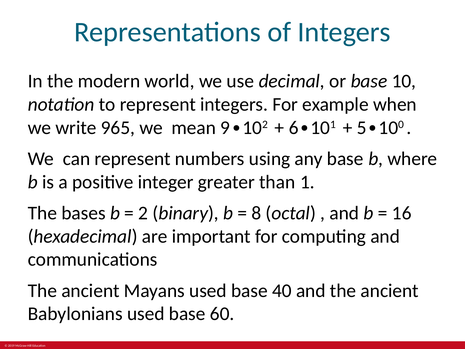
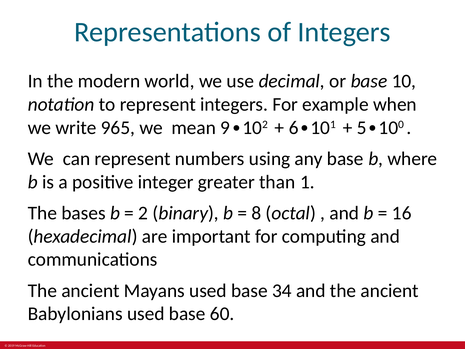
40: 40 -> 34 (282, 290)
